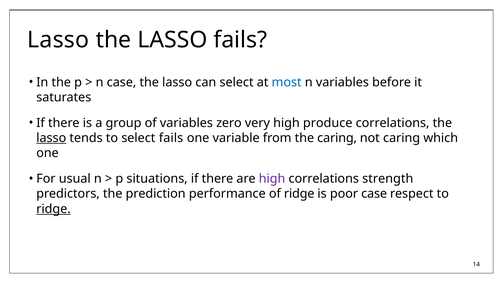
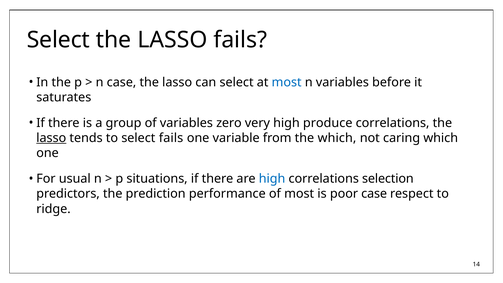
Lasso: Lasso -> Select (58, 40)
the caring: caring -> which (337, 138)
high colour: purple -> blue (272, 179)
strength: strength -> selection (388, 179)
of ridge: ridge -> most (299, 194)
ridge underline: present -> none (53, 209)
